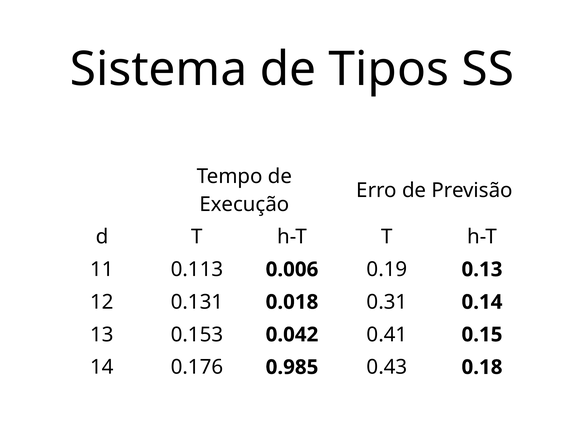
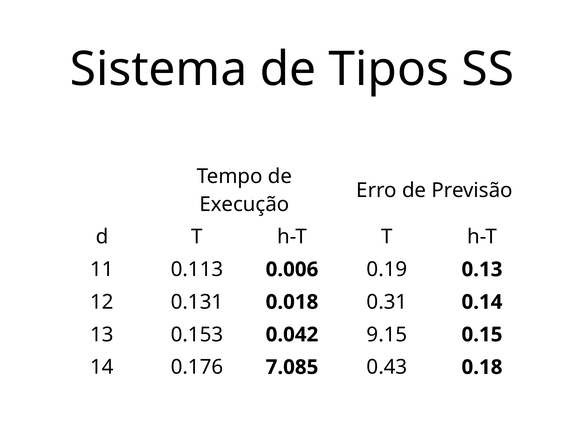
0.41: 0.41 -> 9.15 (387, 335)
0.985: 0.985 -> 7.085 (292, 367)
